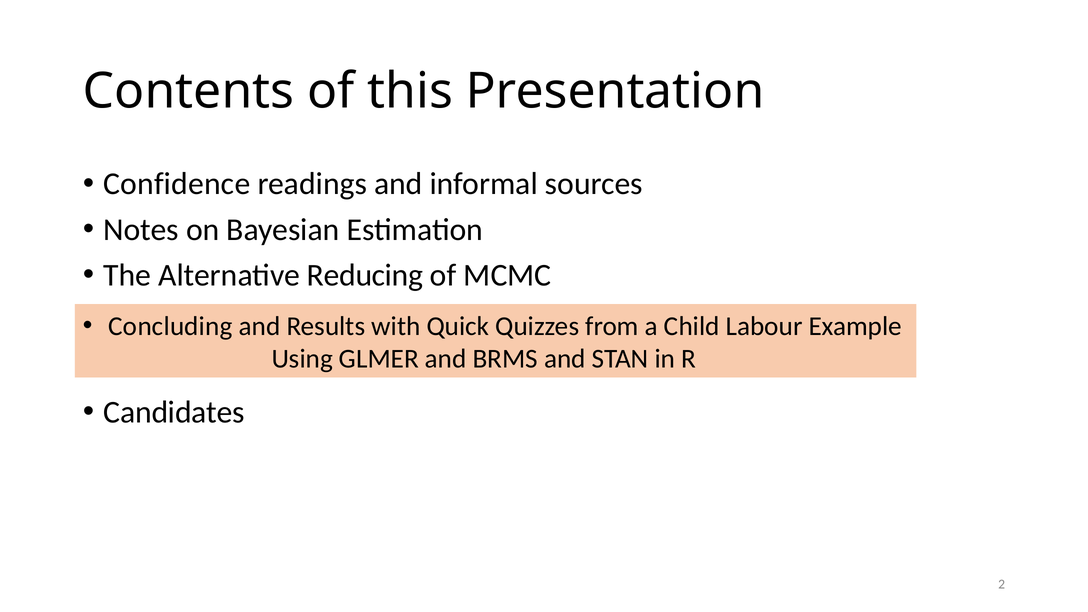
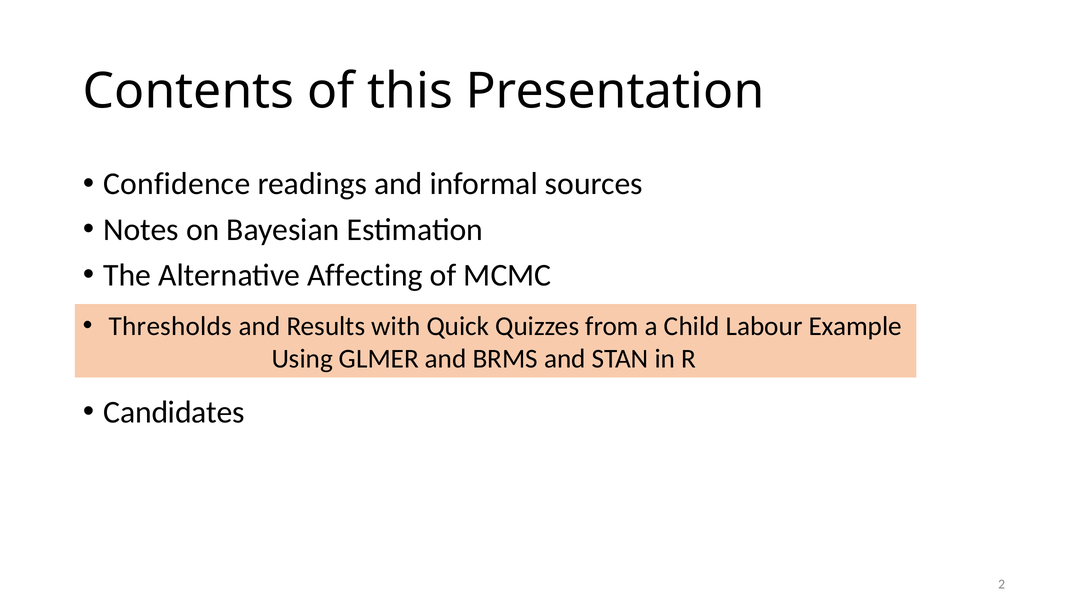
Reducing: Reducing -> Affecting (365, 275)
Concluding: Concluding -> Thresholds (170, 326)
